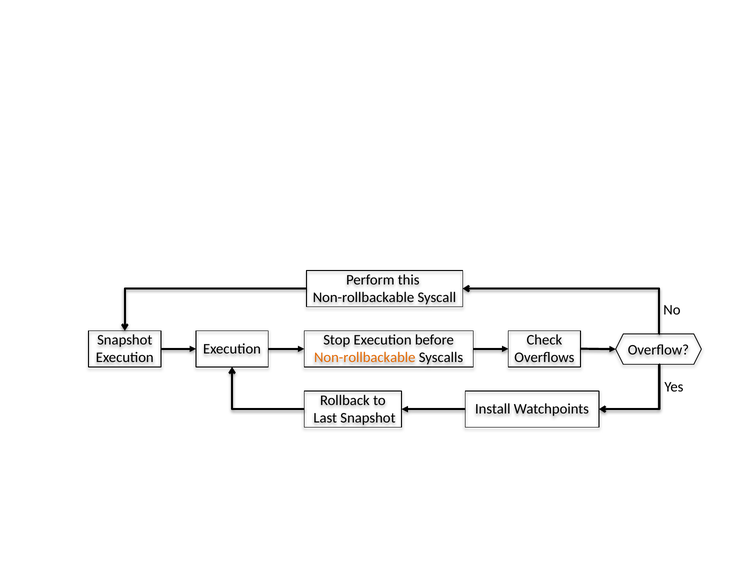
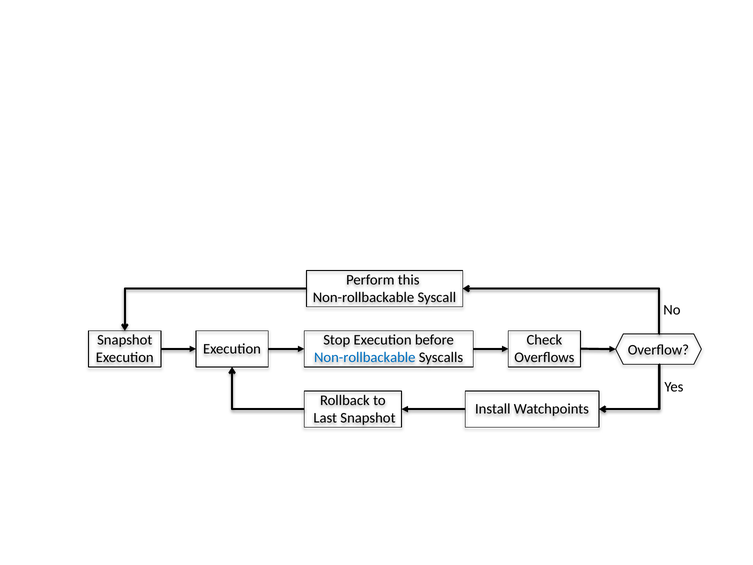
Non-rollbackable colour: orange -> blue (365, 357)
